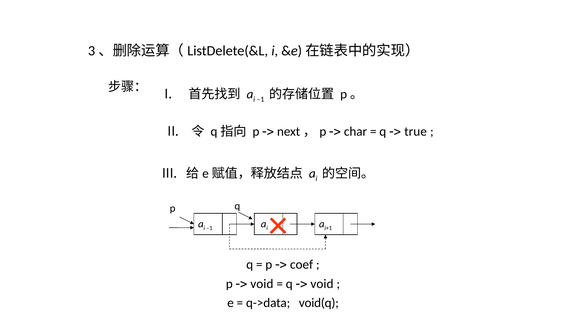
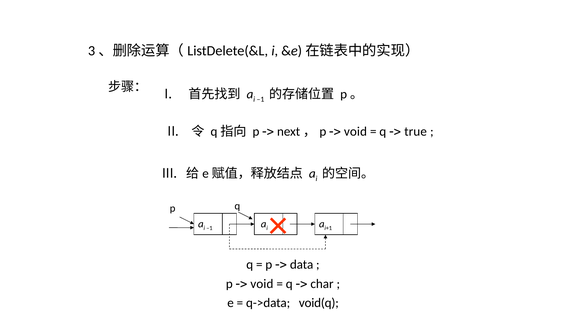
char: char -> void (355, 132)
coef: coef -> data (302, 265)
void: void -> char (322, 284)
